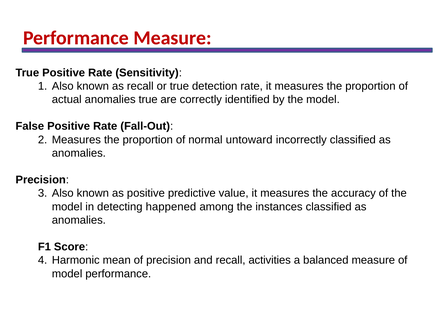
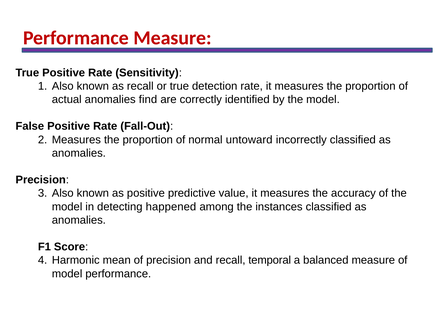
anomalies true: true -> find (148, 100)
activities: activities -> temporal (270, 260)
